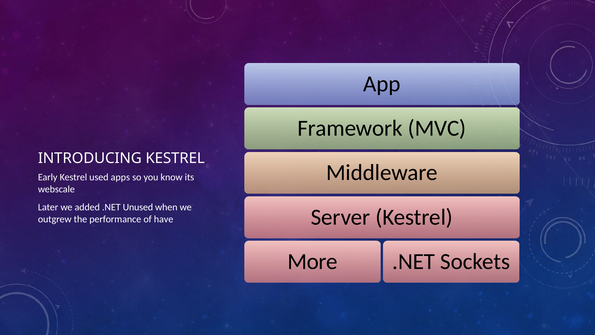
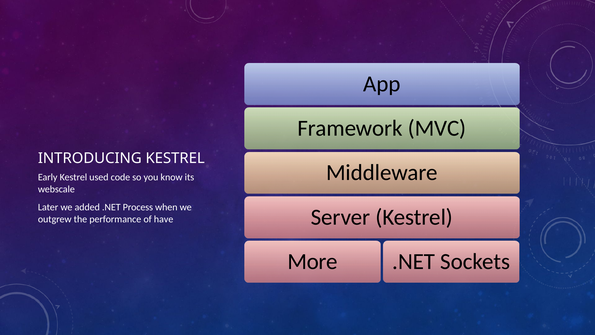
apps: apps -> code (120, 177)
Unused: Unused -> Process (138, 207)
